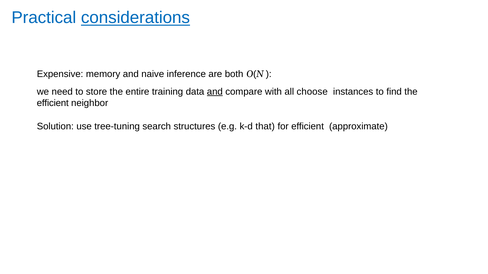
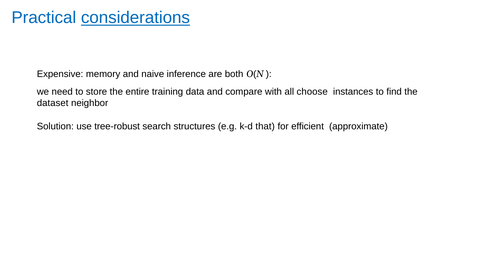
and underline: present -> none (215, 92)
efficient: efficient -> dataset (53, 103)
tree-tuning: tree-tuning -> tree-robust (117, 127)
